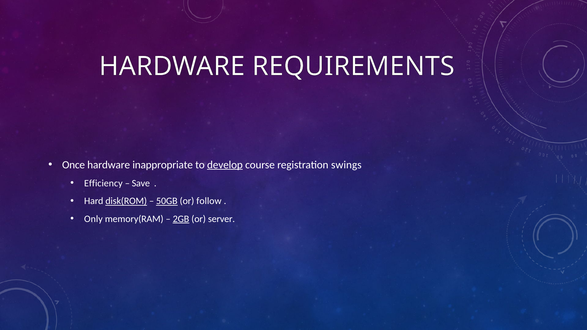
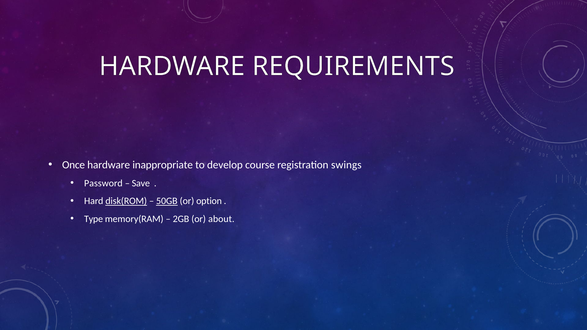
develop underline: present -> none (225, 165)
Efficiency: Efficiency -> Password (103, 183)
follow: follow -> option (209, 201)
Only: Only -> Type (94, 219)
2GB underline: present -> none (181, 219)
server: server -> about (221, 219)
